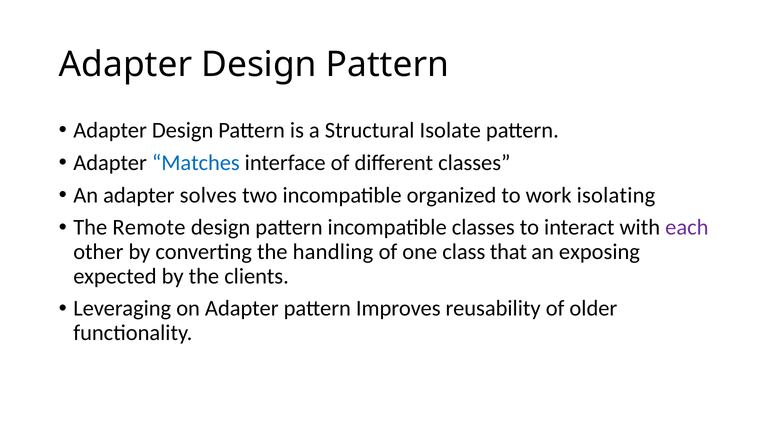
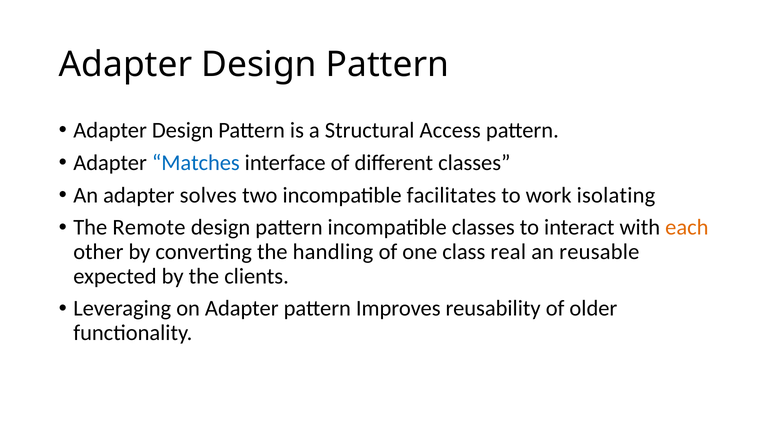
Isolate: Isolate -> Access (450, 131)
organized: organized -> facilitates (451, 195)
each colour: purple -> orange (687, 228)
that: that -> real (508, 252)
exposing: exposing -> reusable (599, 252)
